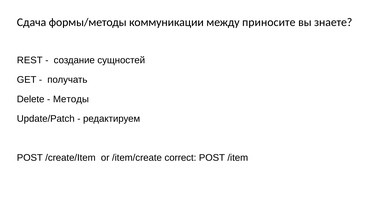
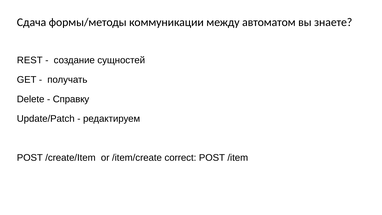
приносите: приносите -> автоматом (269, 22)
Методы: Методы -> Справку (71, 99)
